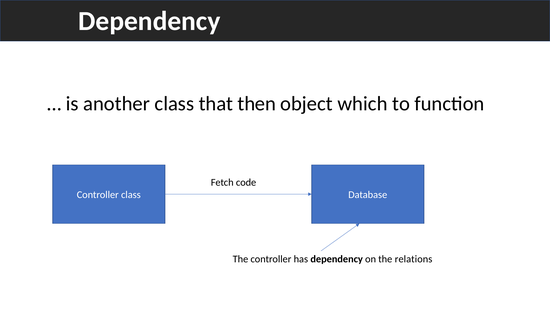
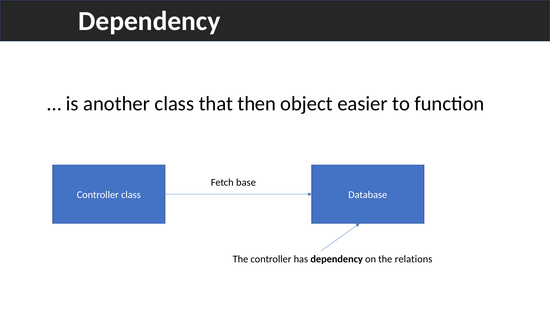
which: which -> easier (363, 104)
code: code -> base (246, 183)
